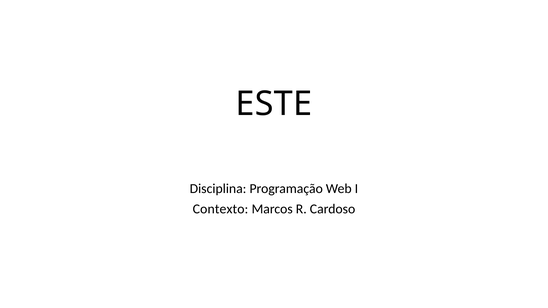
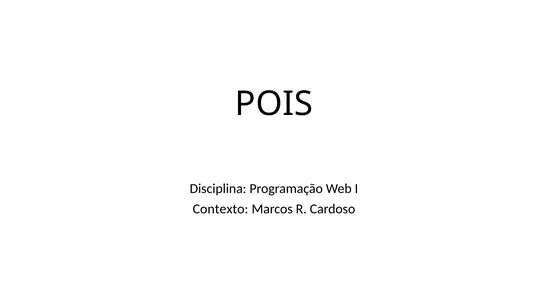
ESTE: ESTE -> POIS (274, 104)
